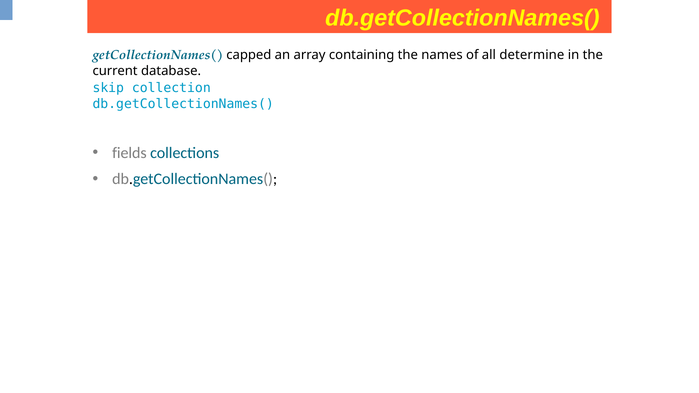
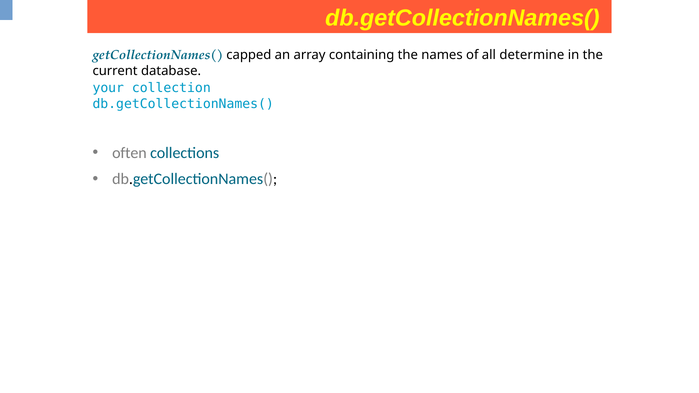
skip: skip -> your (108, 88)
fields: fields -> often (129, 153)
